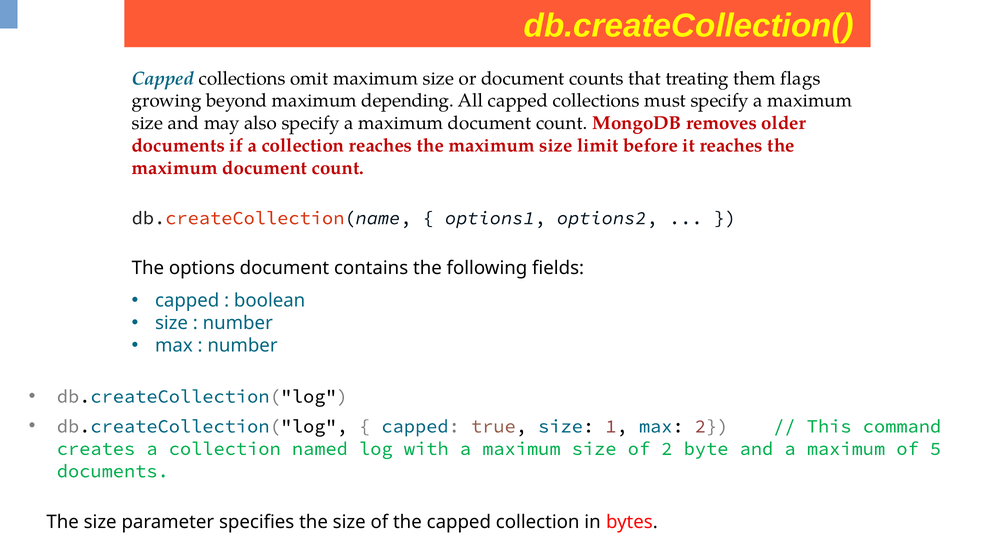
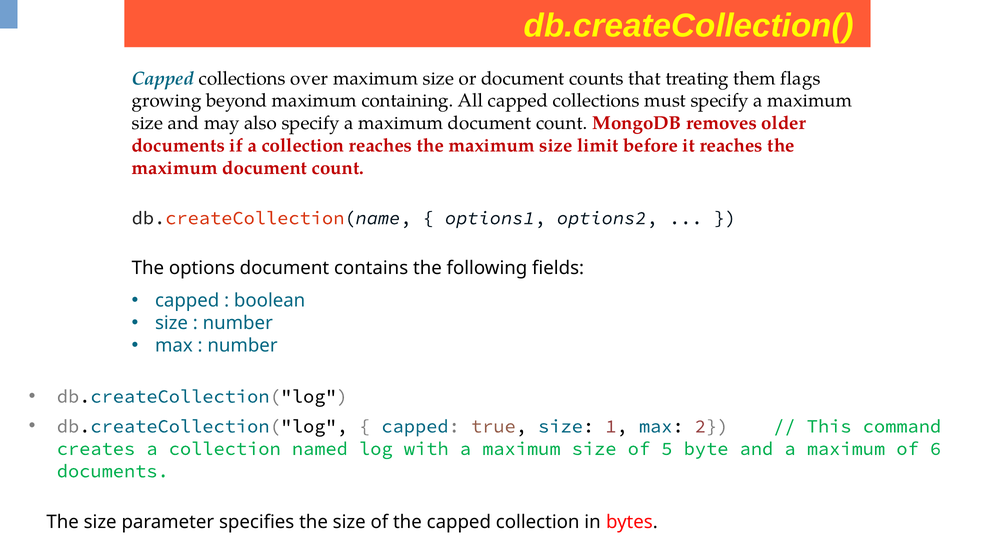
omit: omit -> over (309, 78)
depending: depending -> containing (407, 101)
of 2: 2 -> 5 (667, 448)
5: 5 -> 6 (936, 448)
